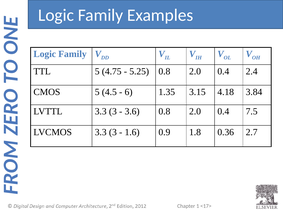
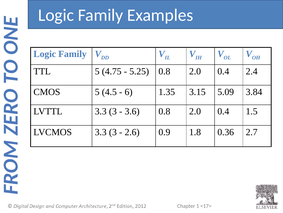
4.18: 4.18 -> 5.09 (226, 92)
7.5: 7.5 -> 1.5 (252, 111)
1.6: 1.6 -> 2.6 (132, 132)
